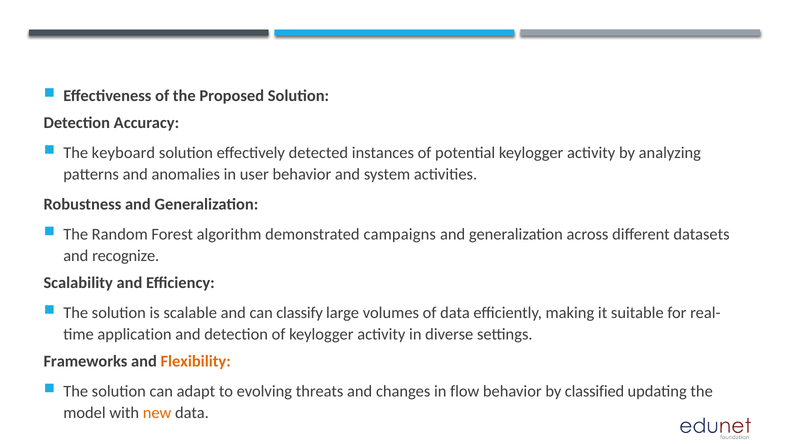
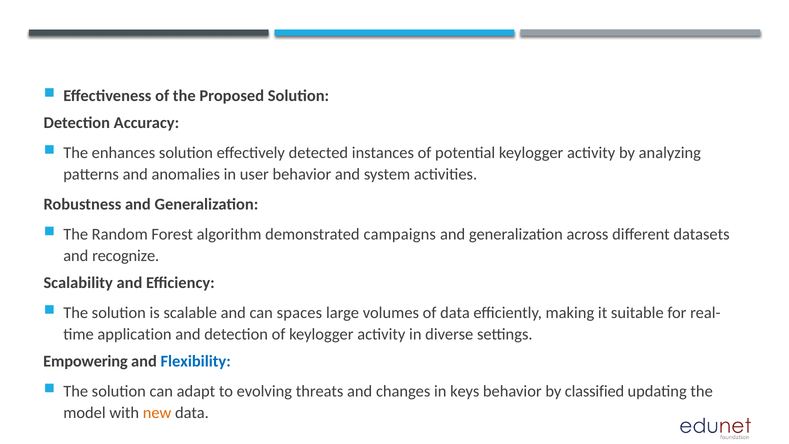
keyboard: keyboard -> enhances (123, 153)
classify: classify -> spaces (299, 313)
Frameworks: Frameworks -> Empowering (86, 361)
Flexibility colour: orange -> blue (196, 361)
flow: flow -> keys (465, 391)
